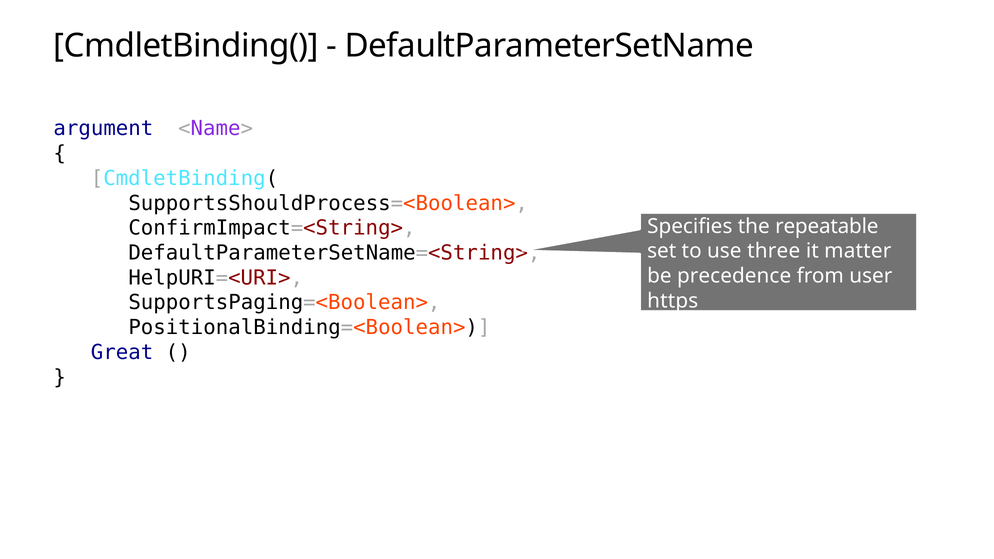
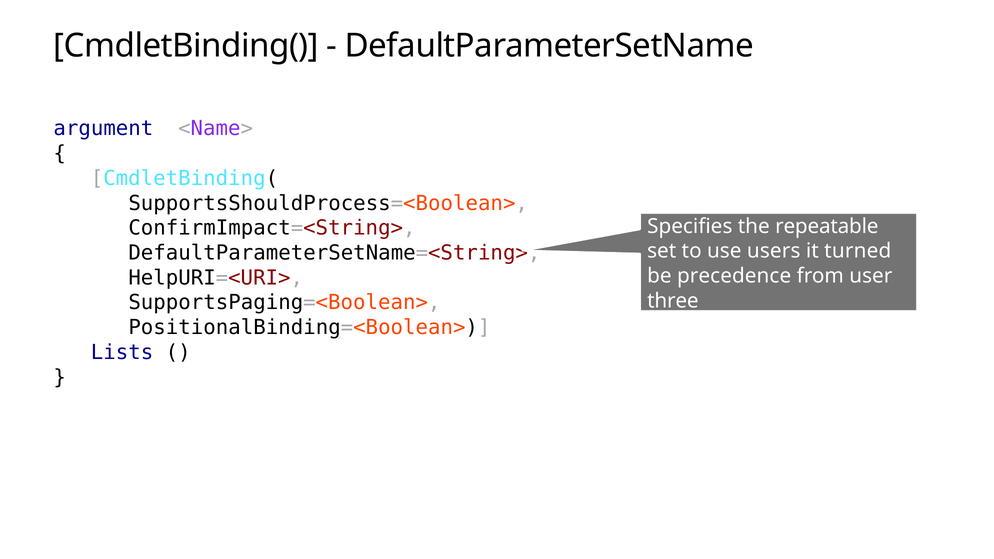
three: three -> users (774, 251)
matter: matter -> turned (858, 251)
https: https -> three (673, 301)
Great: Great -> Lists (122, 352)
